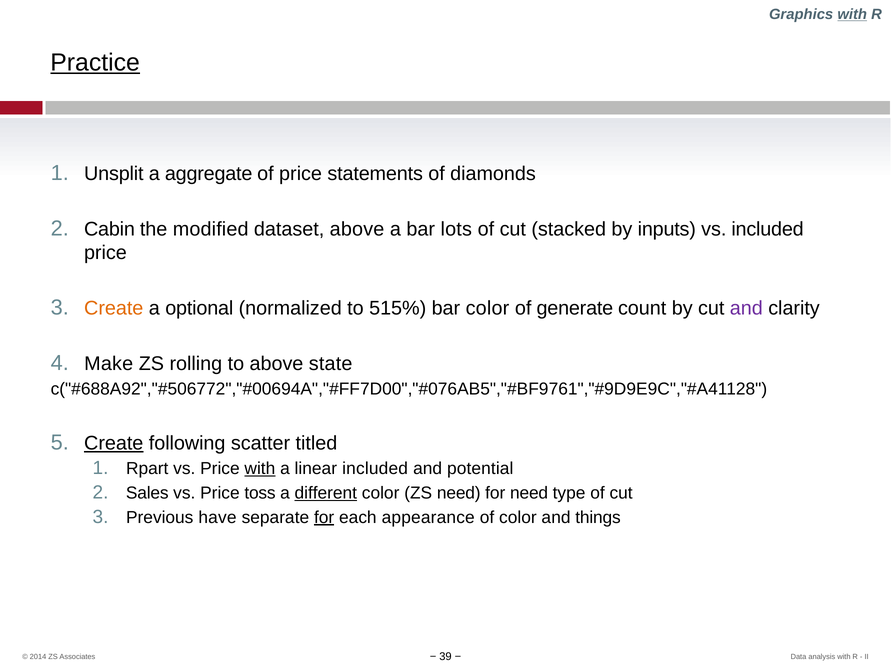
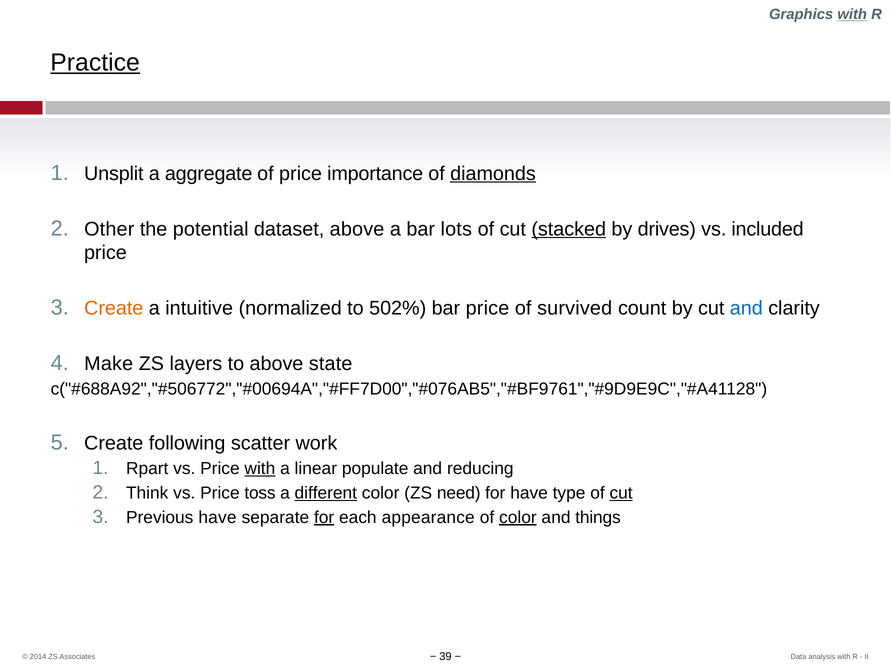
statements: statements -> importance (375, 174)
diamonds underline: none -> present (493, 174)
Cabin: Cabin -> Other (109, 229)
modified: modified -> potential (211, 229)
stacked underline: none -> present (569, 229)
inputs: inputs -> drives (667, 229)
optional: optional -> intuitive (199, 308)
515%: 515% -> 502% (398, 308)
bar color: color -> price (487, 308)
generate: generate -> survived (575, 308)
and colour: purple -> blue (746, 308)
rolling: rolling -> layers (196, 364)
Create underline: present -> none (114, 443)
titled: titled -> work (316, 443)
linear included: included -> populate (375, 469)
potential: potential -> reducing (480, 469)
Sales: Sales -> Think (147, 493)
for need: need -> have (529, 493)
cut underline: none -> present (621, 493)
color underline: none -> present (518, 517)
